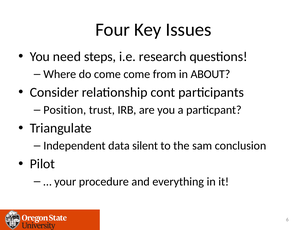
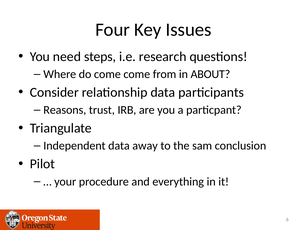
relationship cont: cont -> data (163, 93)
Position: Position -> Reasons (65, 110)
silent: silent -> away (145, 146)
